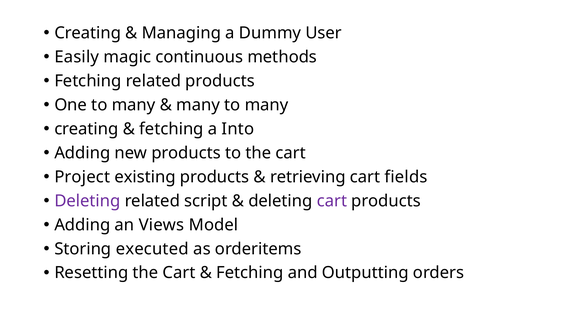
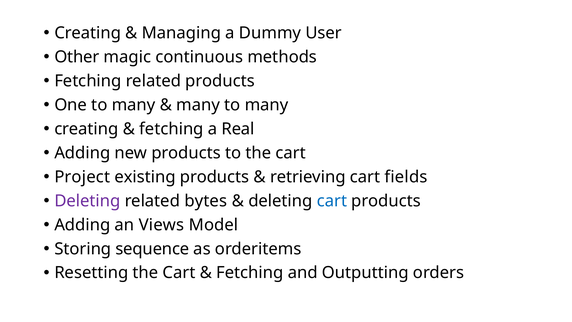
Easily: Easily -> Other (77, 57)
Into: Into -> Real (238, 129)
script: script -> bytes (206, 201)
cart colour: purple -> blue (332, 201)
executed: executed -> sequence (152, 249)
